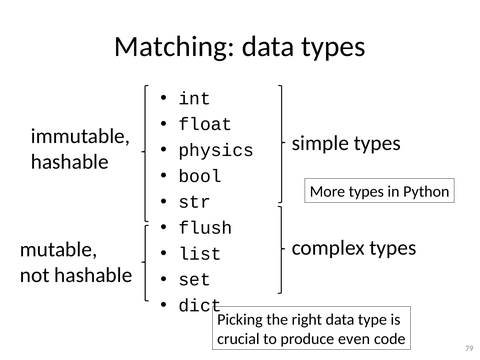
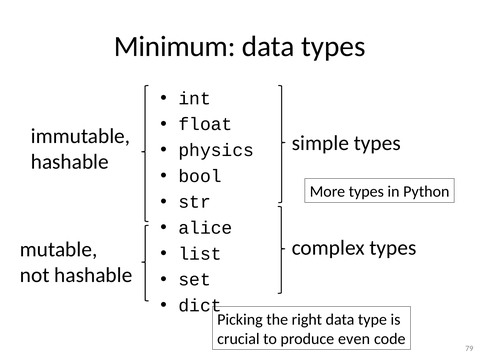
Matching: Matching -> Minimum (175, 46)
flush: flush -> alice (205, 228)
